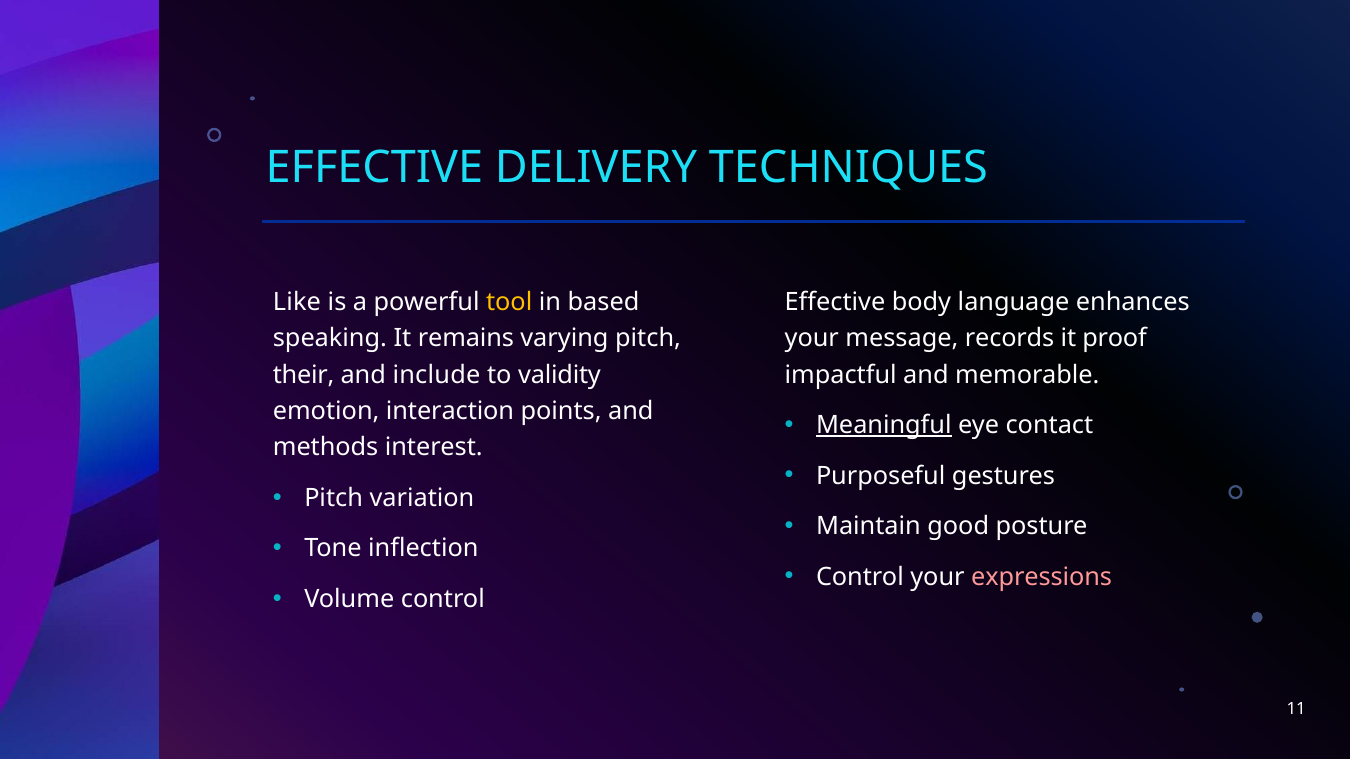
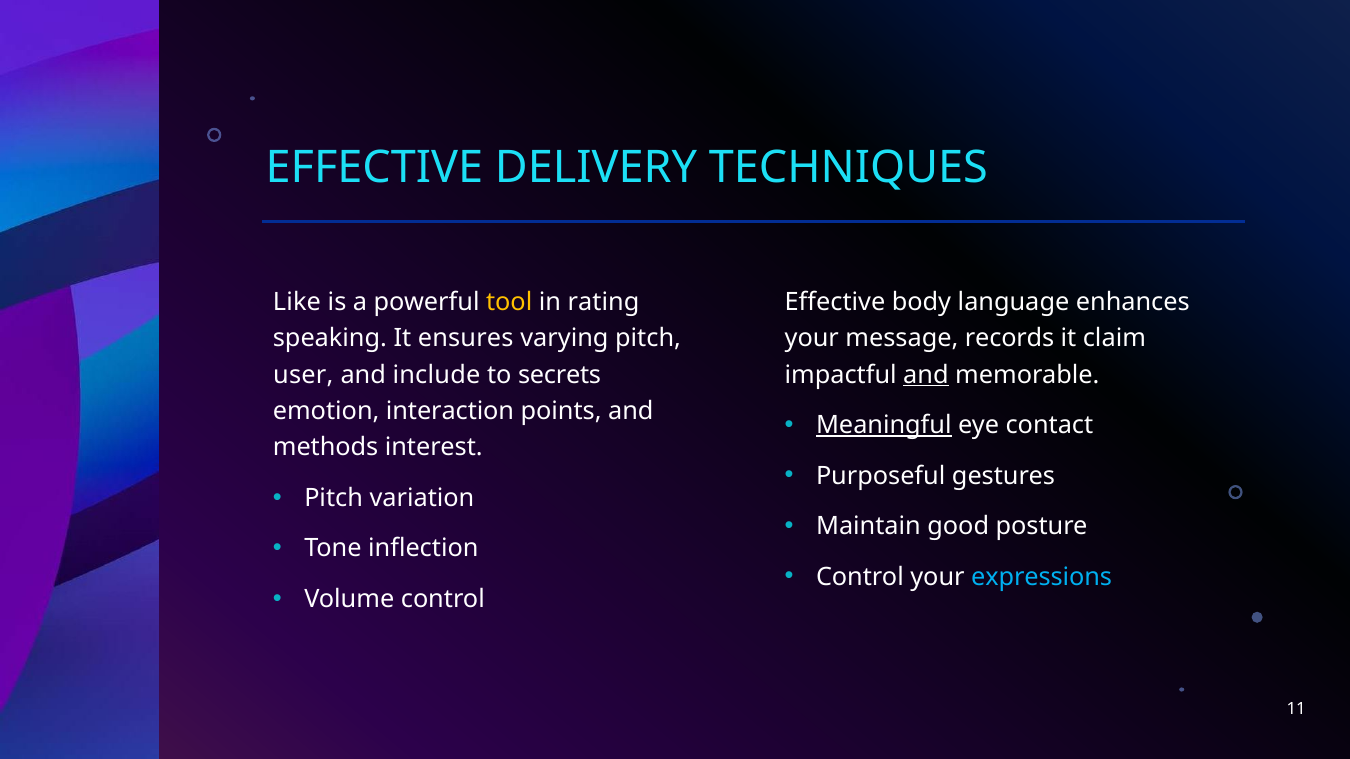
based: based -> rating (604, 302)
remains: remains -> ensures (466, 339)
proof: proof -> claim (1114, 339)
their: their -> user (303, 375)
validity: validity -> secrets (560, 375)
and underline: none -> present (926, 375)
expressions colour: pink -> light blue (1042, 577)
